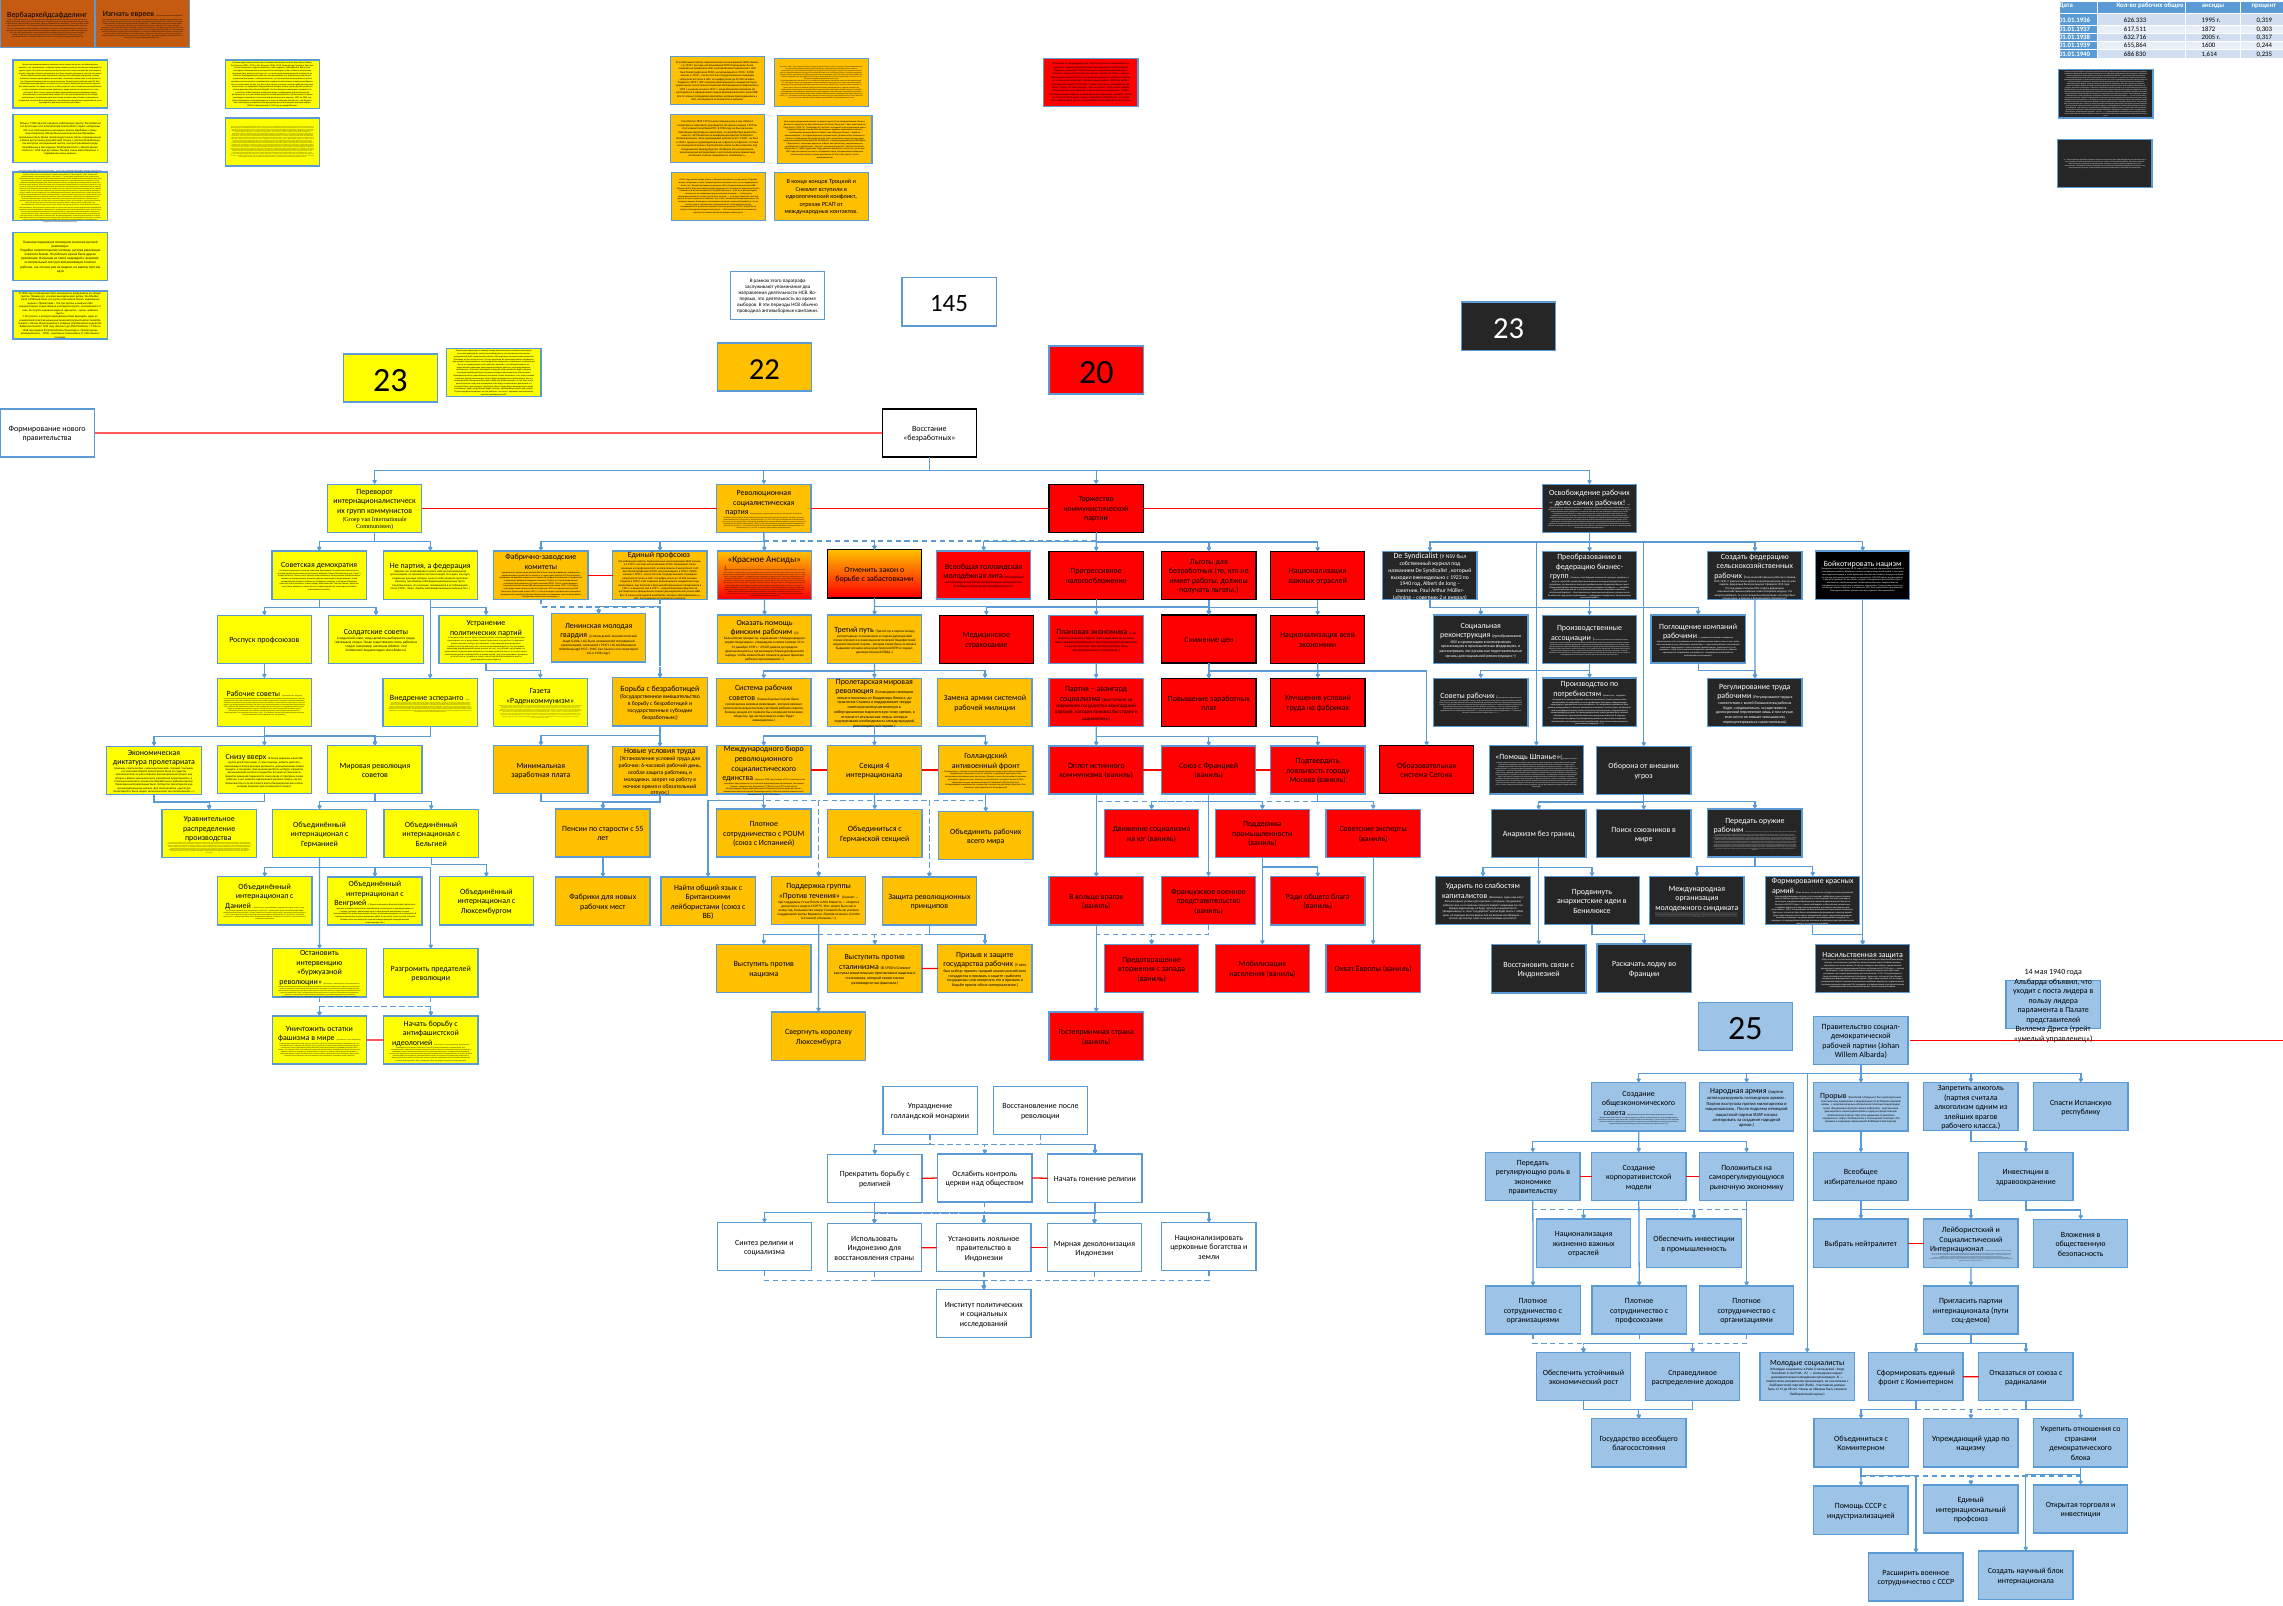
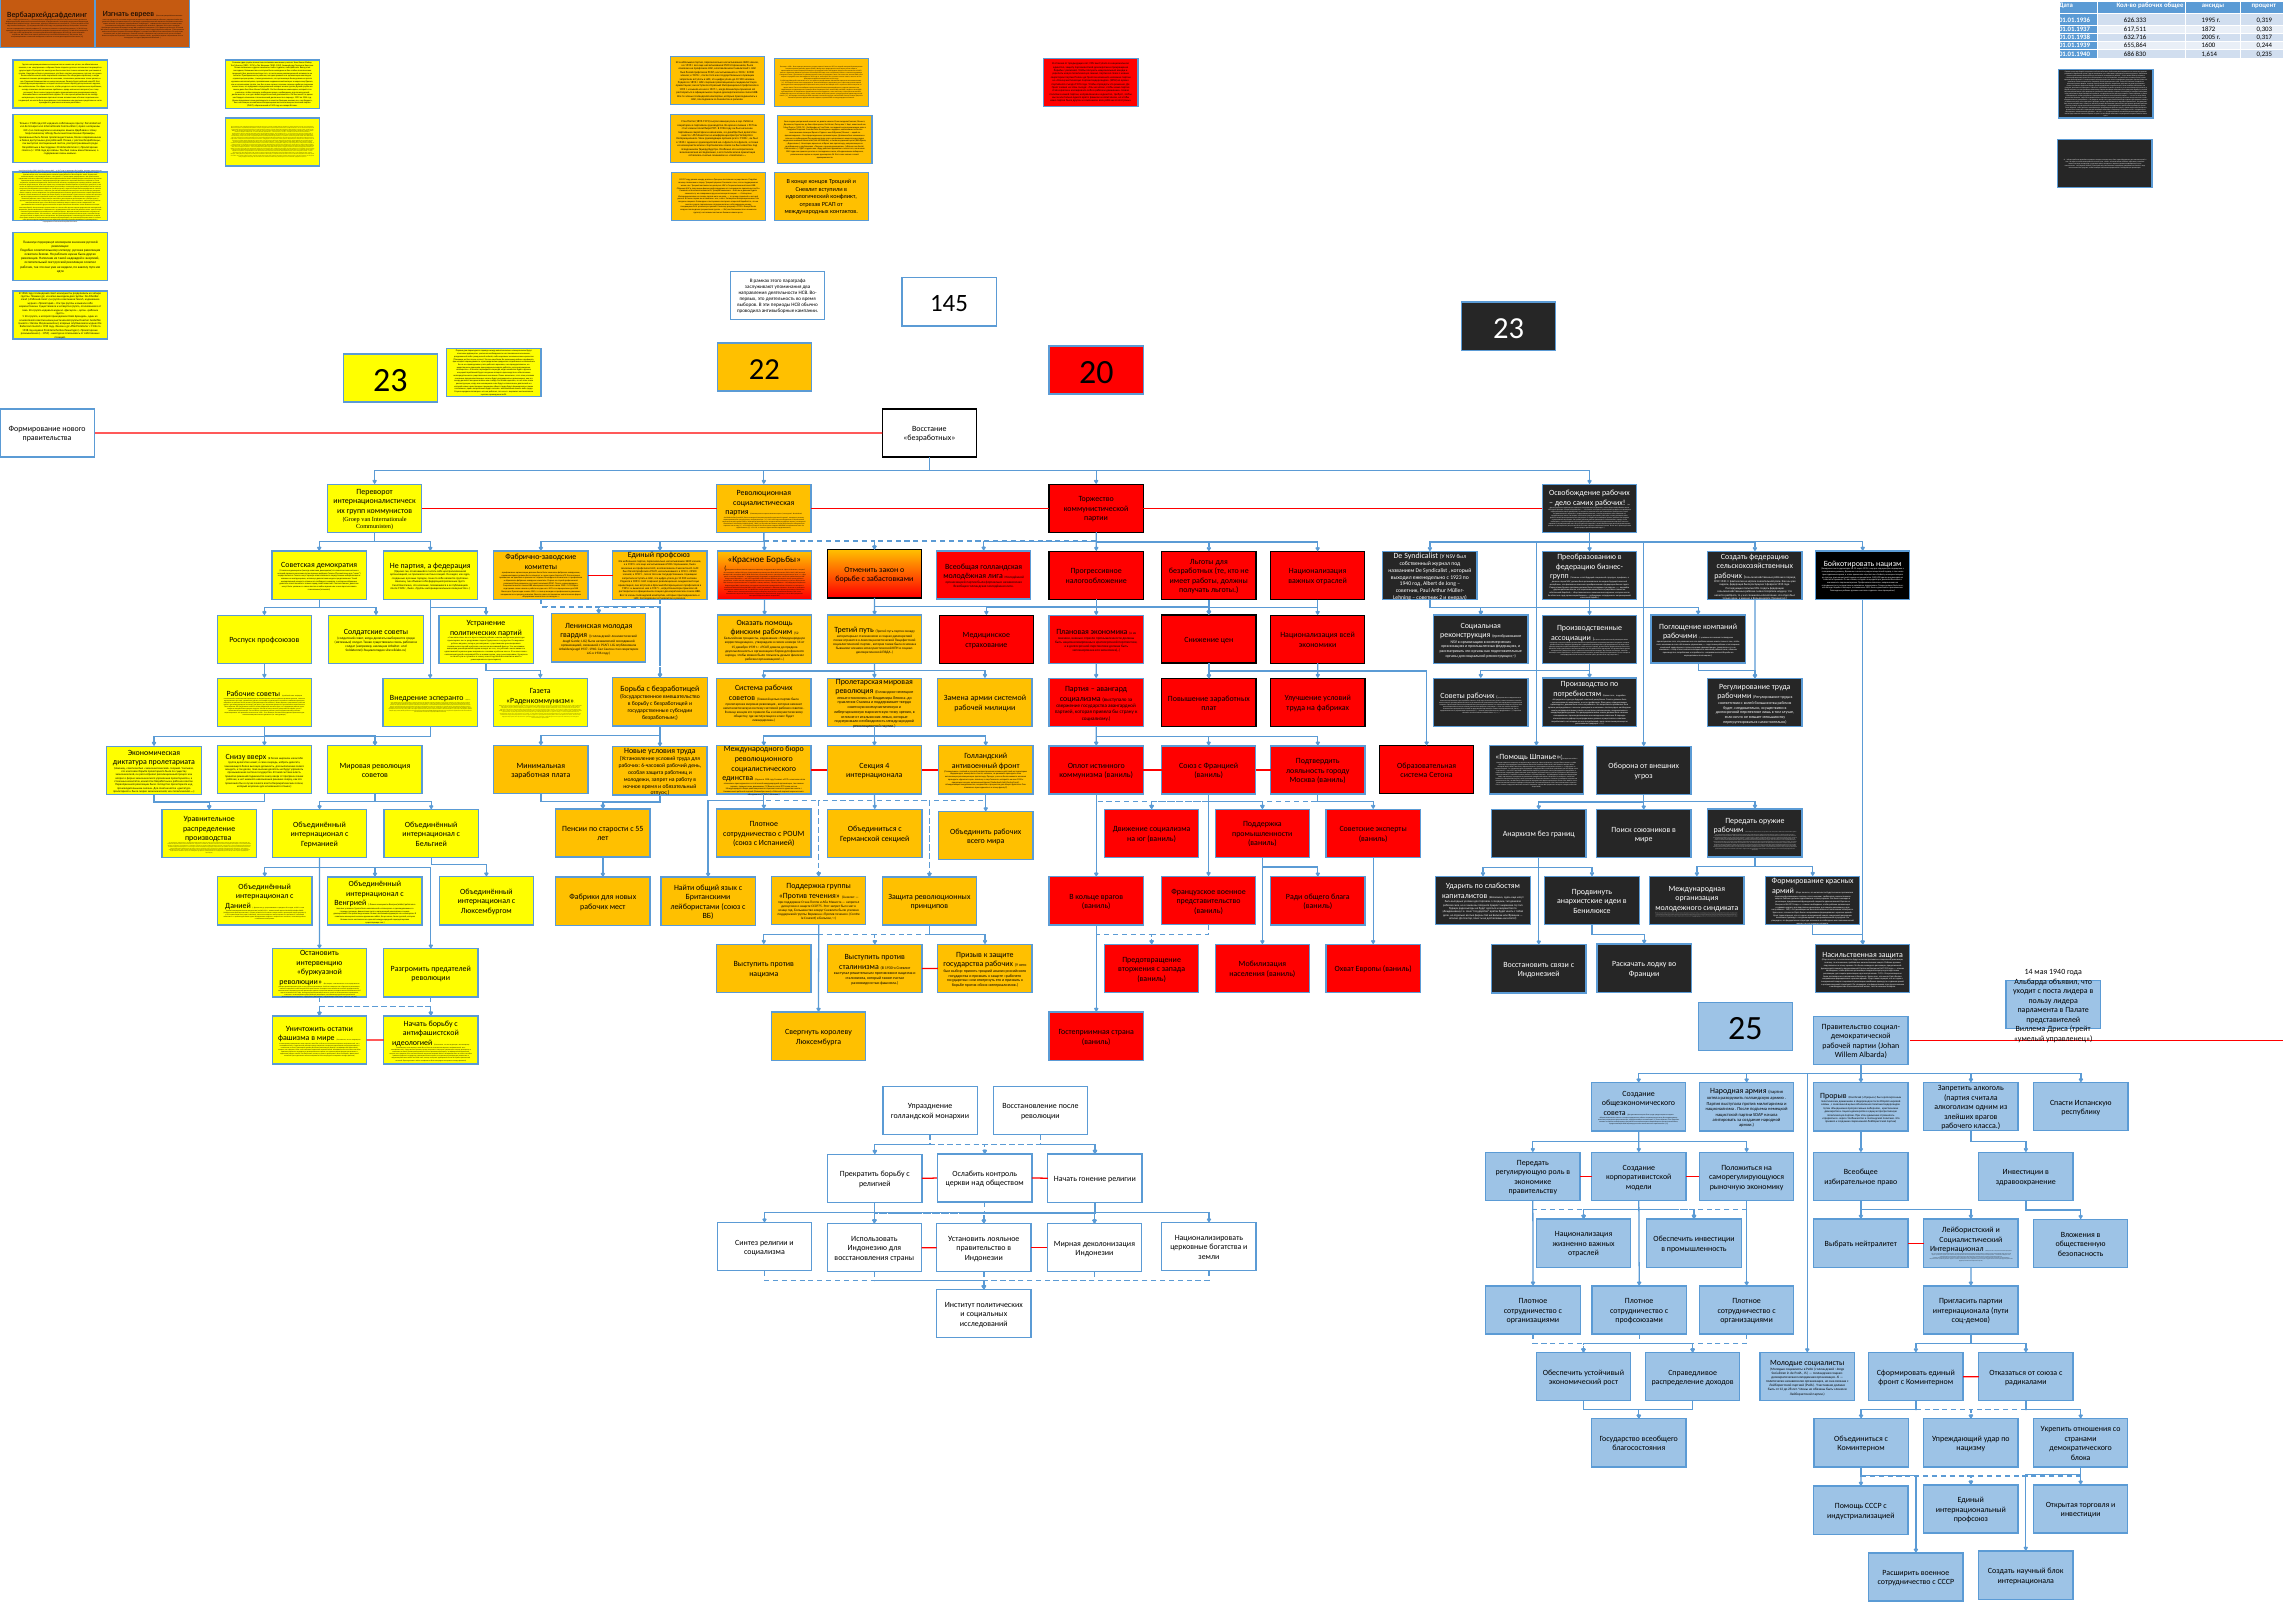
Красное Ансиды: Ансиды -> Борьбы (784, 560)
